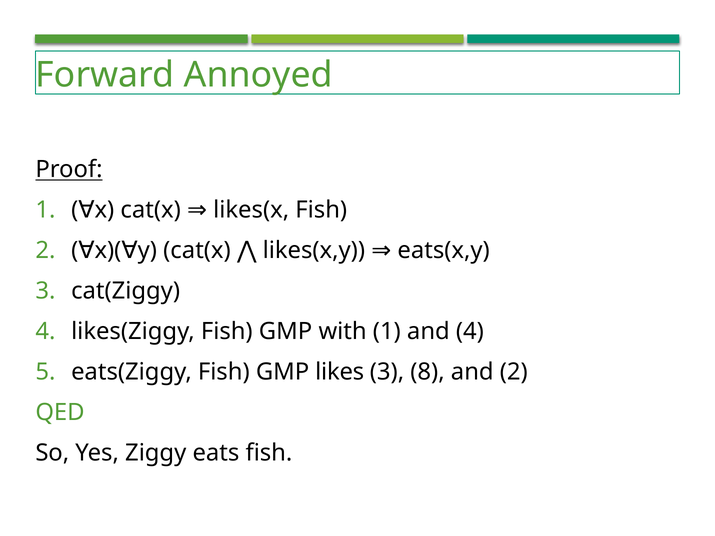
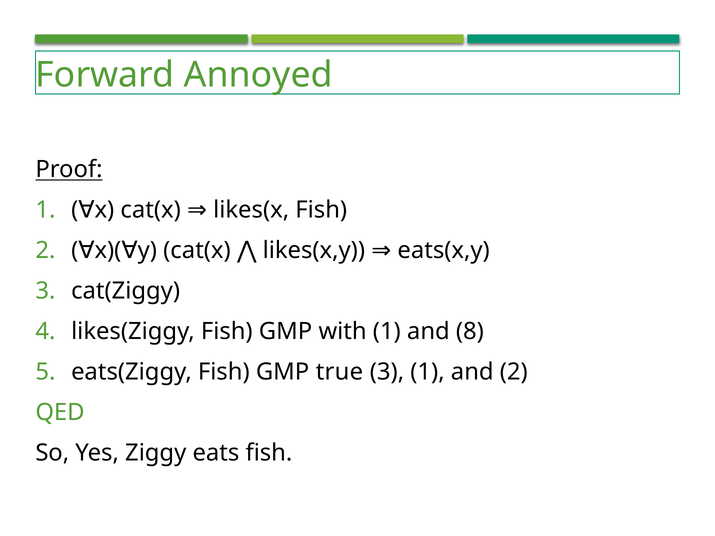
and 4: 4 -> 8 (470, 331)
likes: likes -> true (339, 372)
3 8: 8 -> 1 (427, 372)
